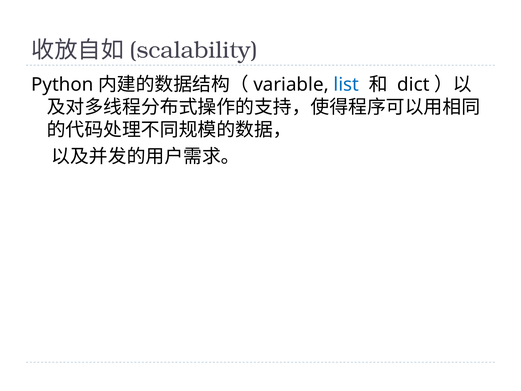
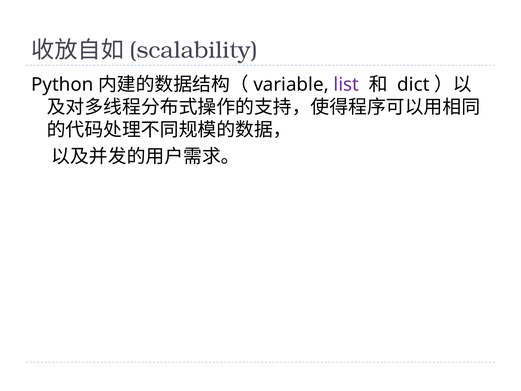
list colour: blue -> purple (346, 85)
